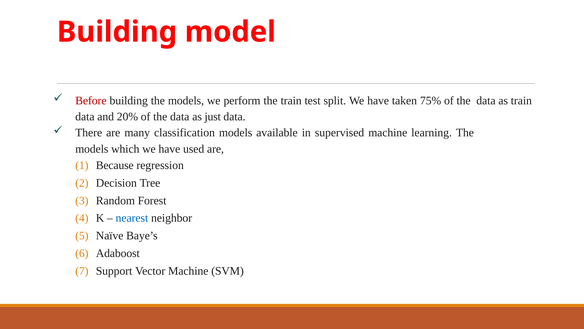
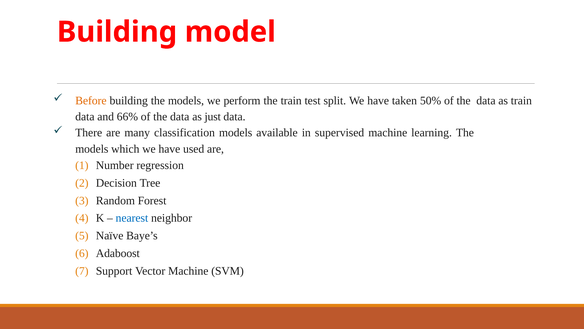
Before colour: red -> orange (91, 100)
75%: 75% -> 50% (431, 100)
20%: 20% -> 66% (127, 116)
Because: Because -> Number (115, 165)
